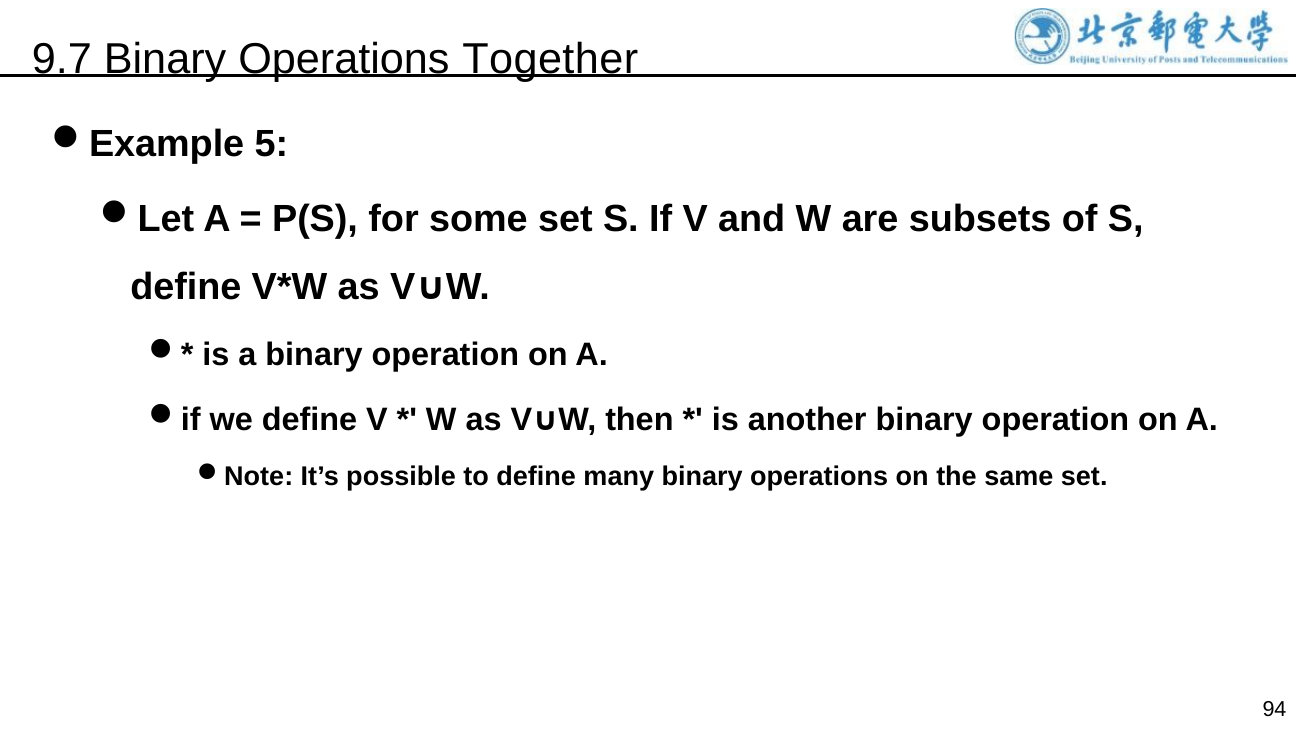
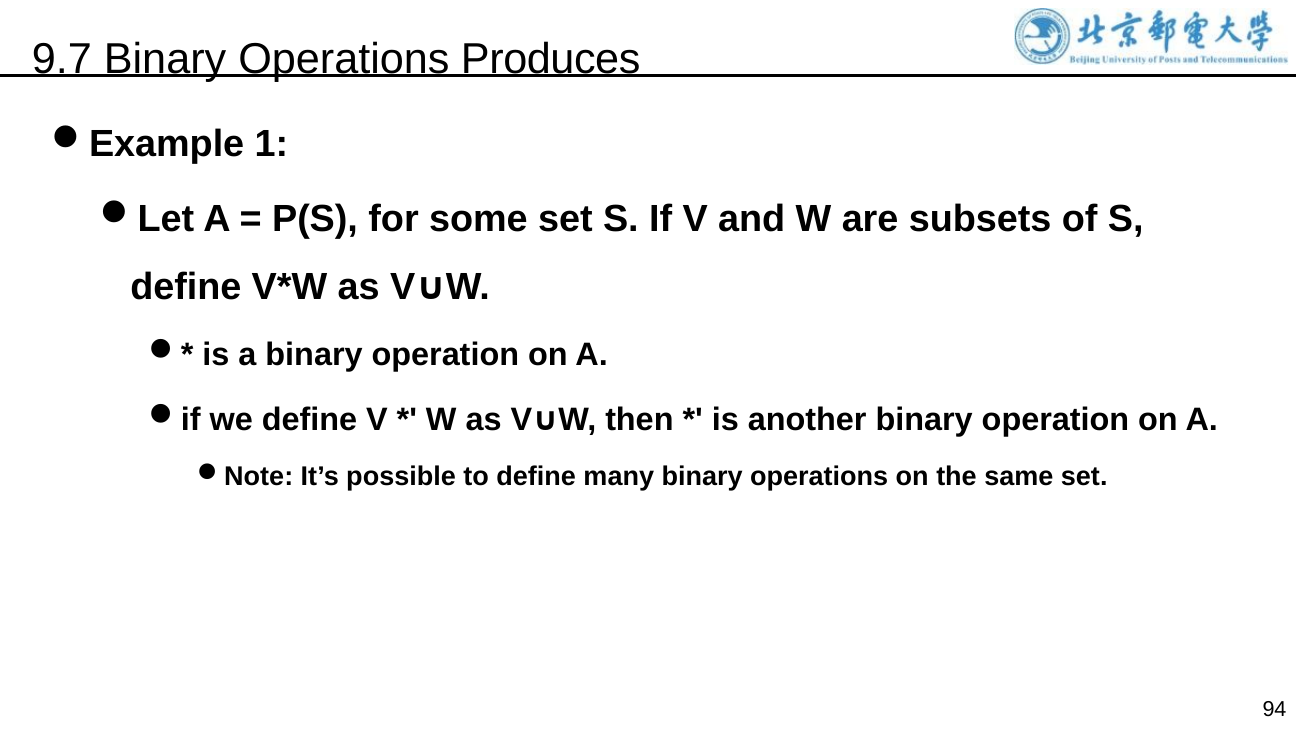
Together: Together -> Produces (551, 60)
5: 5 -> 1 (271, 144)
